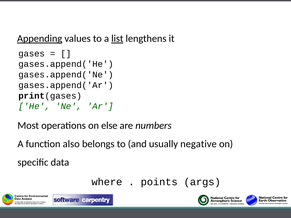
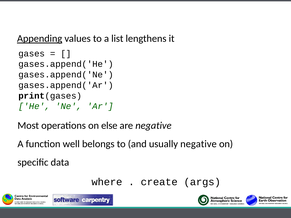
list underline: present -> none (117, 39)
are numbers: numbers -> negative (153, 126)
also: also -> well (71, 144)
points: points -> create (159, 182)
